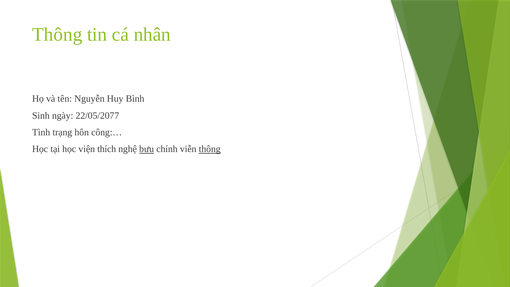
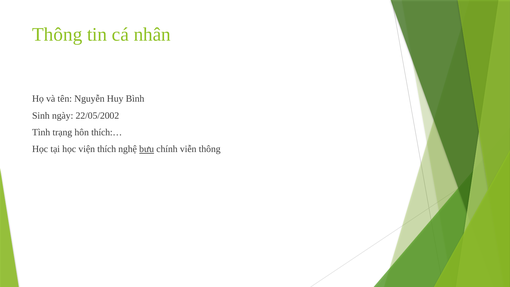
22/05/2077: 22/05/2077 -> 22/05/2002 (97, 115)
công:…: công:… -> thích:… (107, 132)
thông underline: present -> none (210, 149)
